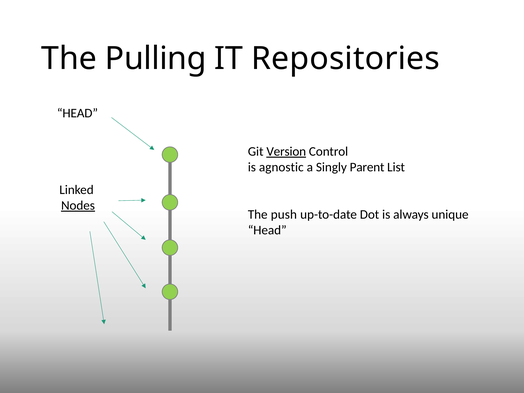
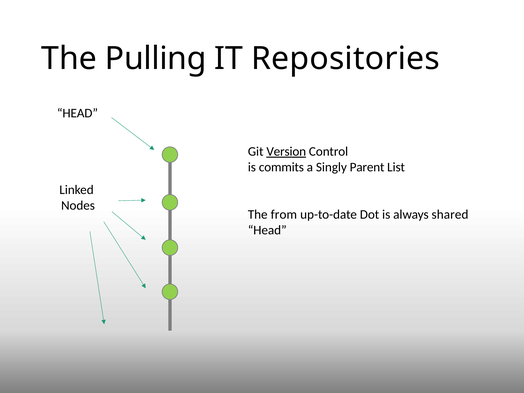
agnostic: agnostic -> commits (281, 167)
Nodes underline: present -> none (78, 206)
push: push -> from (284, 214)
unique: unique -> shared (450, 214)
